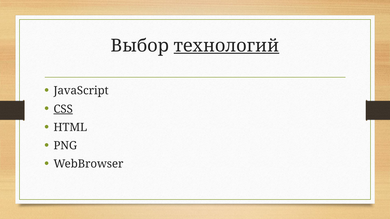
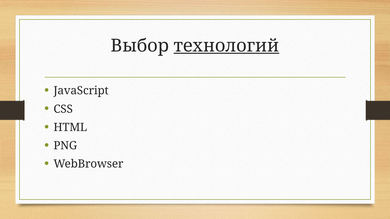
CSS underline: present -> none (63, 109)
